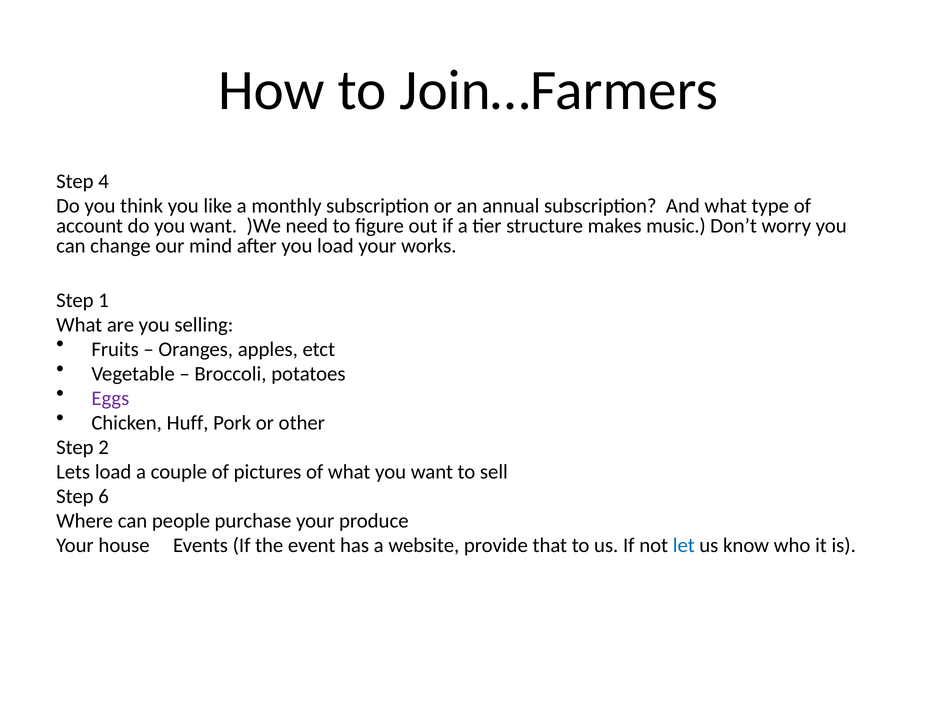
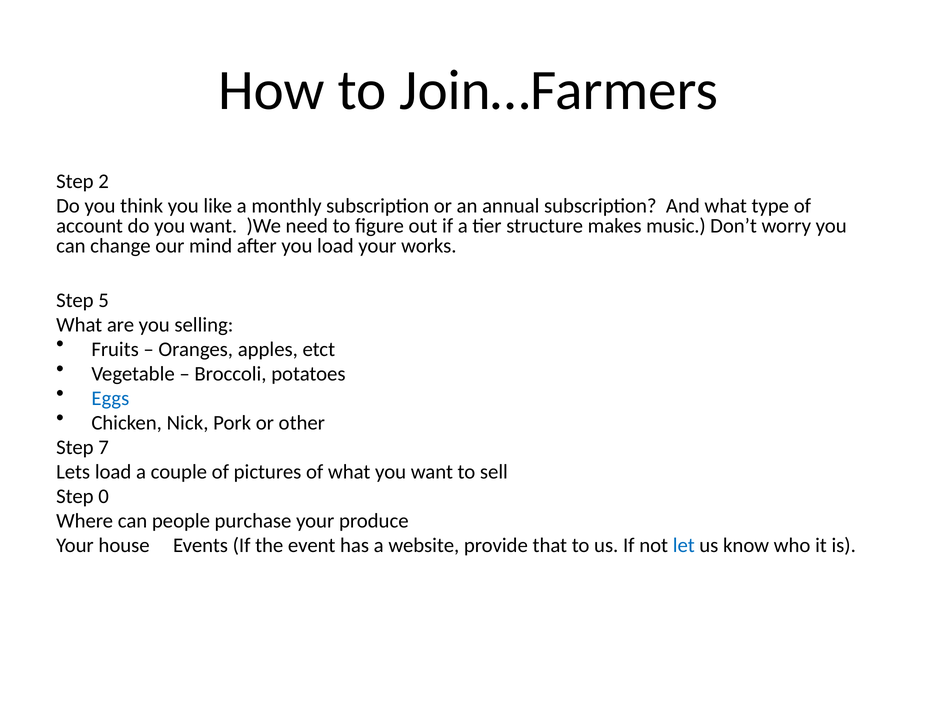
4: 4 -> 2 (104, 182)
1: 1 -> 5 (104, 300)
Eggs colour: purple -> blue (110, 399)
Huff: Huff -> Nick (188, 423)
2: 2 -> 7 (104, 448)
6: 6 -> 0 (104, 497)
